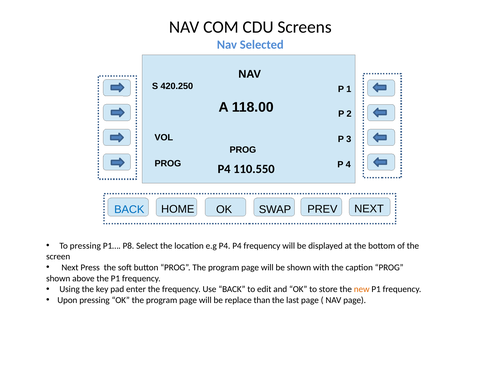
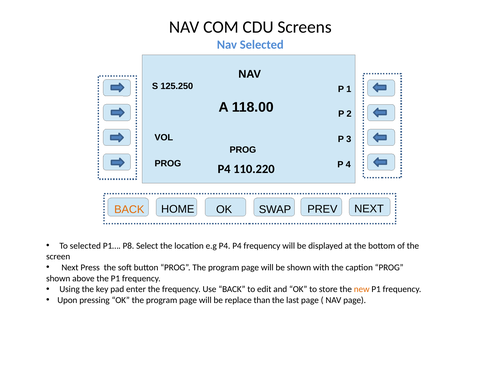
420.250: 420.250 -> 125.250 (177, 86)
110.550: 110.550 -> 110.220 (254, 169)
BACK colour: blue -> orange (129, 209)
To pressing: pressing -> selected (85, 246)
